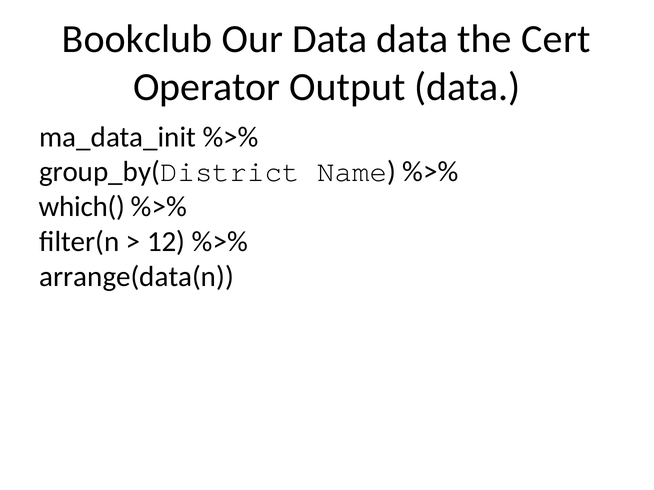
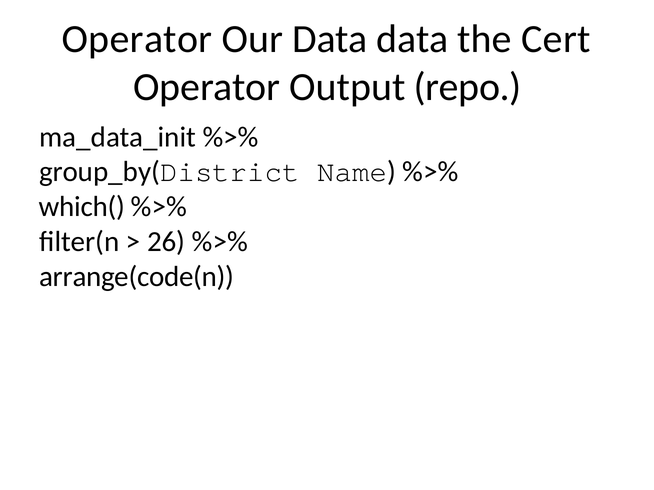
Bookclub: Bookclub -> Operator (137, 39)
Output data: data -> repo (468, 87)
12: 12 -> 26 (166, 242)
arrange(data(n: arrange(data(n -> arrange(code(n (137, 277)
